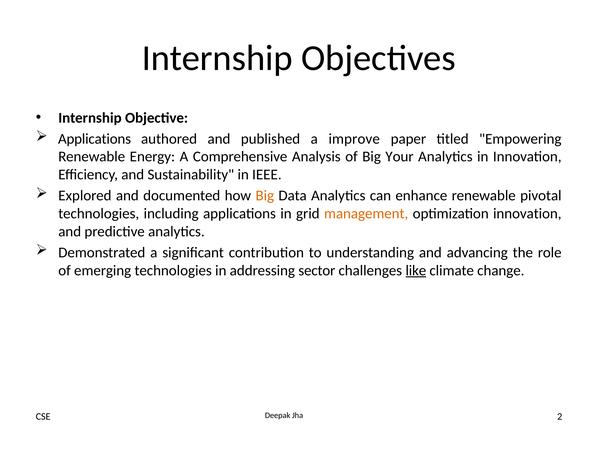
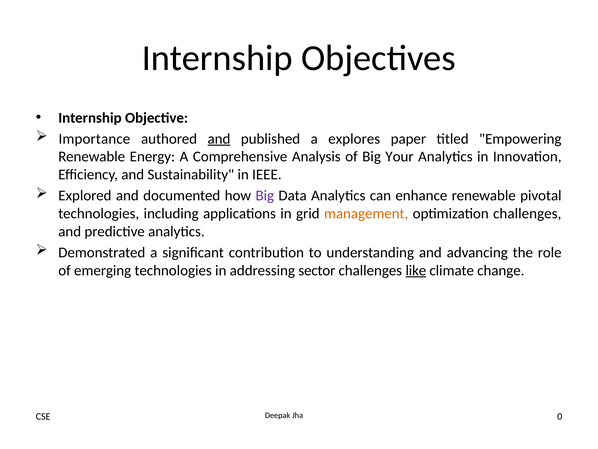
Applications: Applications -> Importance (94, 139)
and underline: none -> present (219, 139)
improve: improve -> explores (354, 139)
Big colour: orange -> purple (265, 195)
optimization innovation: innovation -> challenges (527, 213)
2: 2 -> 0 (560, 416)
